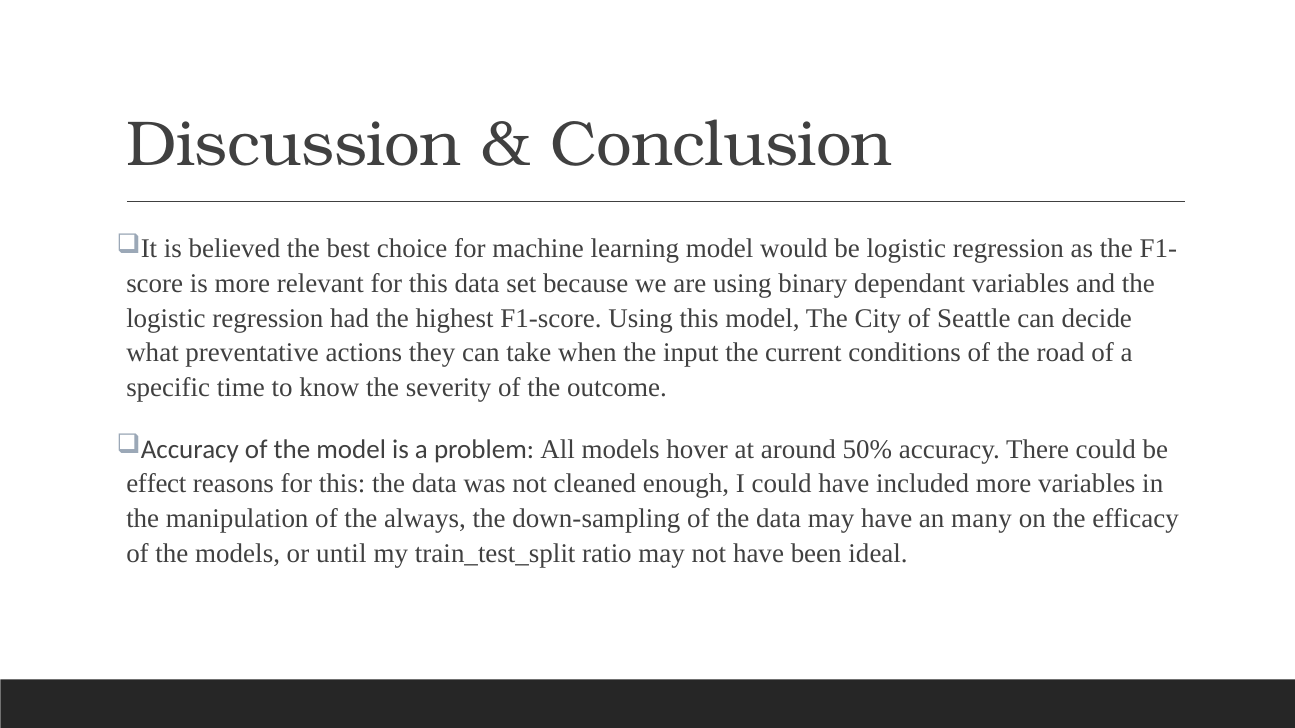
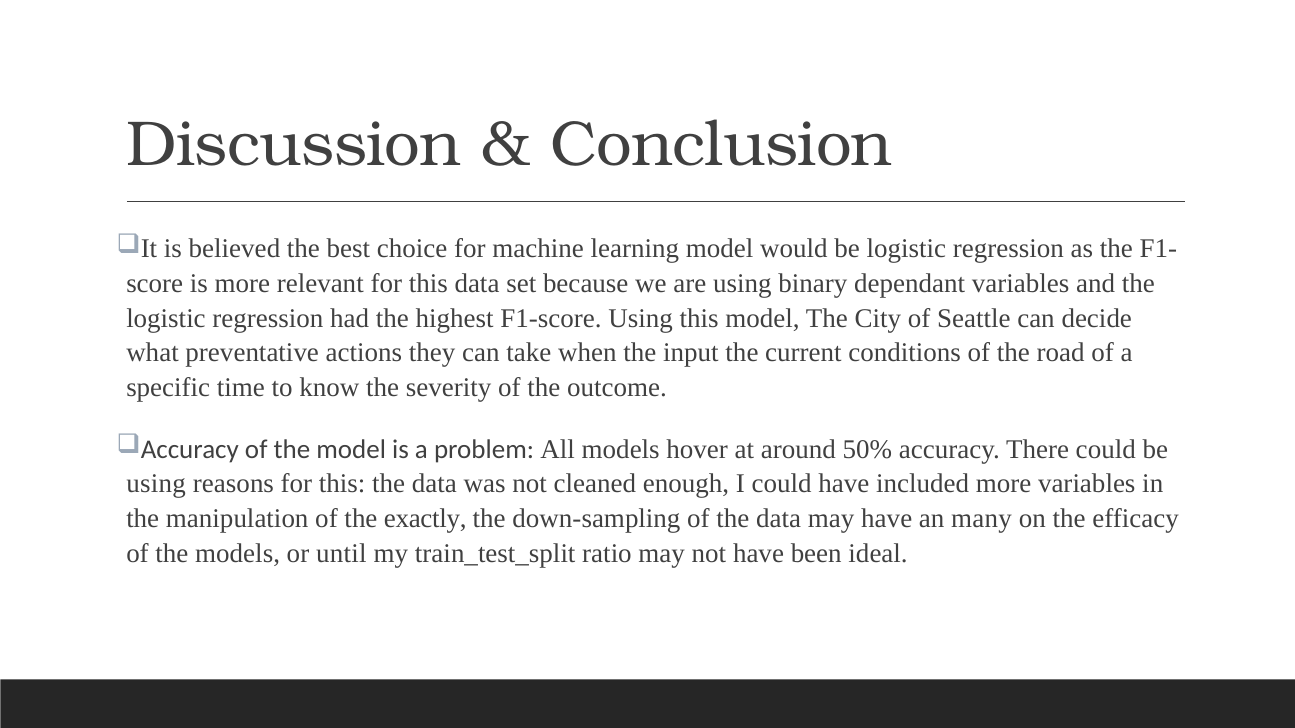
effect: effect -> using (156, 484)
always: always -> exactly (425, 519)
